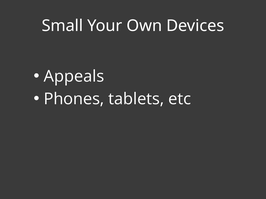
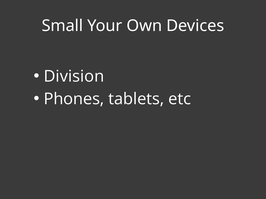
Appeals: Appeals -> Division (74, 77)
